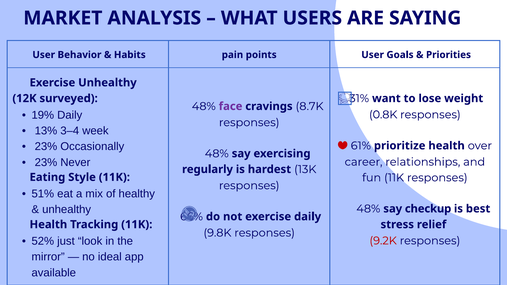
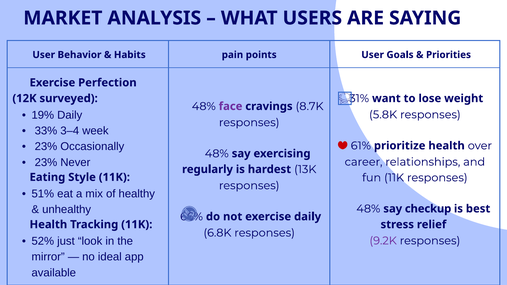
Exercise Unhealthy: Unhealthy -> Perfection (107, 83)
0.8K: 0.8K -> 5.8K (383, 115)
13%: 13% -> 33% (46, 131)
9.8K: 9.8K -> 6.8K (217, 233)
9.2K colour: red -> purple (383, 241)
